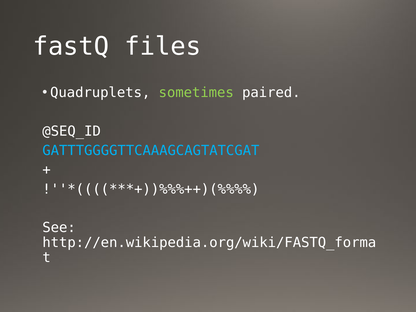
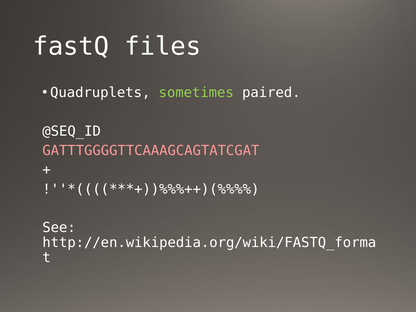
GATTTGGGGTTCAAAGCAGTATCGAT colour: light blue -> pink (151, 150)
